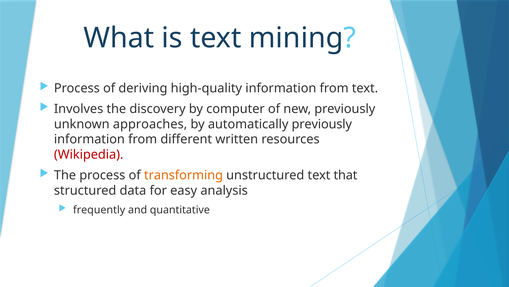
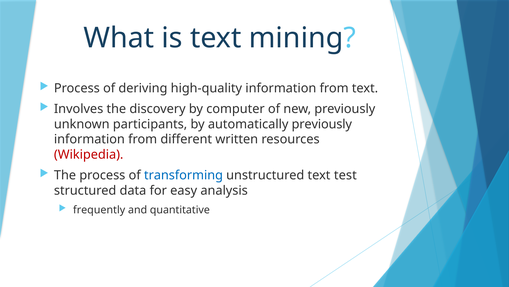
approaches: approaches -> participants (150, 124)
transforming colour: orange -> blue (183, 175)
that: that -> test (345, 175)
